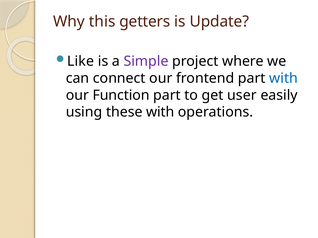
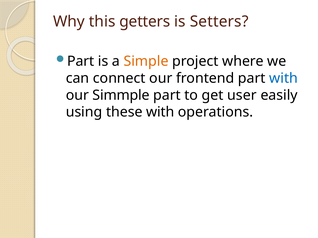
Update: Update -> Setters (219, 21)
Like: Like -> Part (81, 61)
Simple colour: purple -> orange (146, 61)
Function: Function -> Simmple (121, 95)
